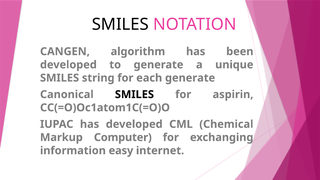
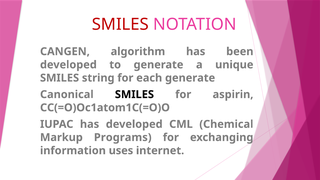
SMILES colour: black -> red (120, 24)
Computer: Computer -> Programs (123, 137)
easy: easy -> uses (121, 151)
